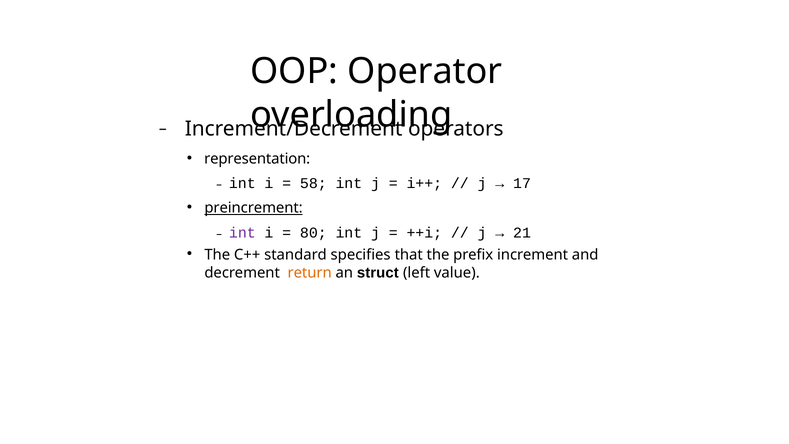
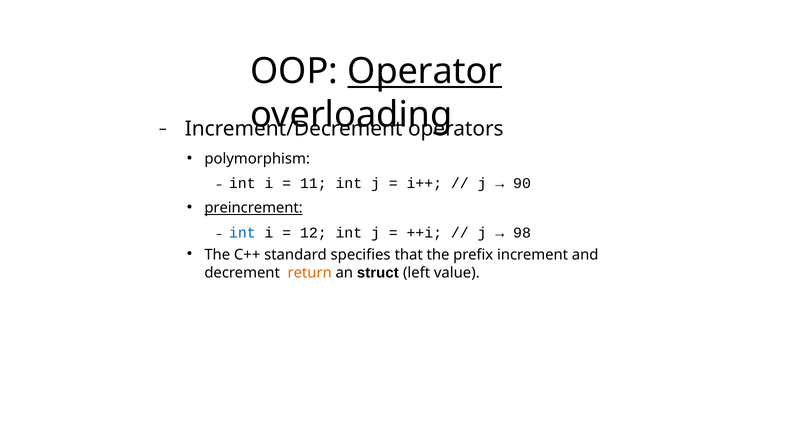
Operator underline: none -> present (425, 71)
representation: representation -> polymorphism (257, 159)
58: 58 -> 11 (313, 183)
17: 17 -> 90 (522, 183)
int colour: purple -> blue (242, 233)
80: 80 -> 12 (313, 233)
21: 21 -> 98 (522, 233)
